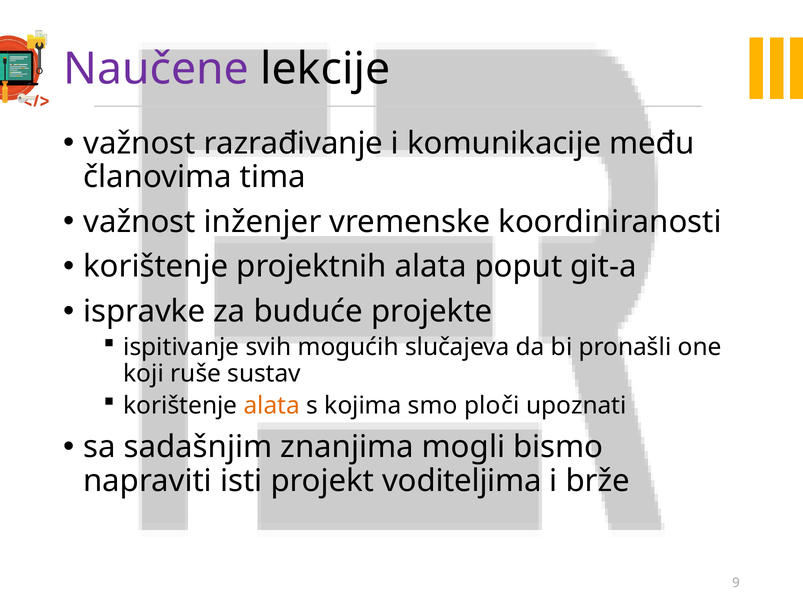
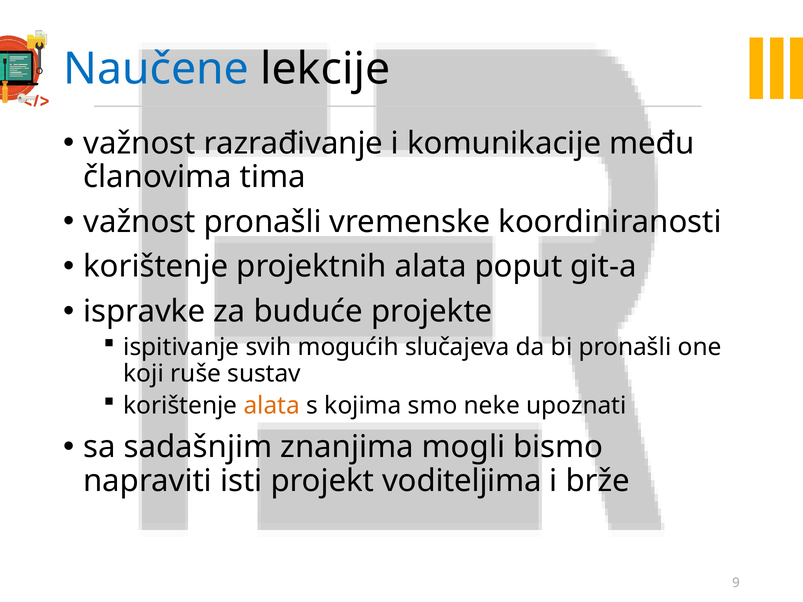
Naučene colour: purple -> blue (156, 69)
važnost inženjer: inženjer -> pronašli (263, 222)
ploči: ploči -> neke (492, 406)
